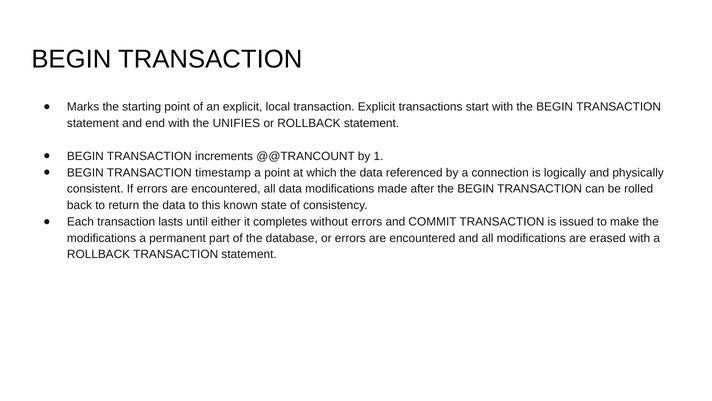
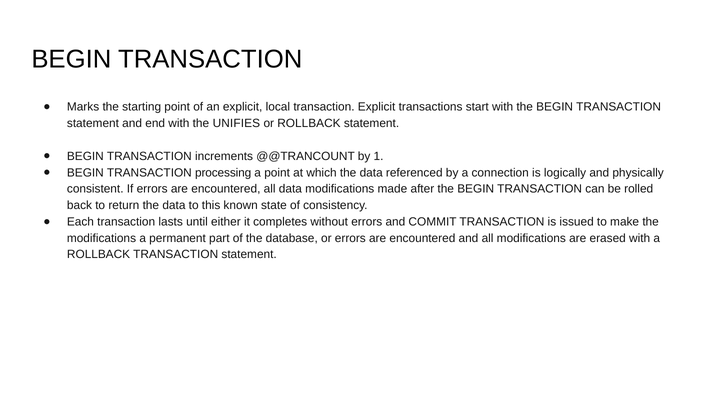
timestamp: timestamp -> processing (223, 172)
